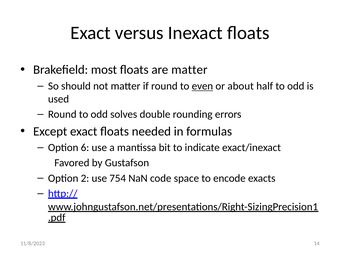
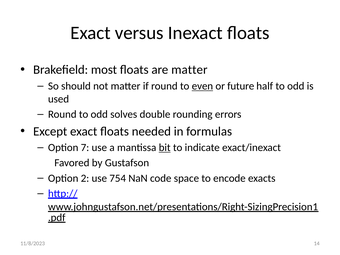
about: about -> future (241, 86)
6: 6 -> 7 (85, 148)
bit underline: none -> present (165, 148)
